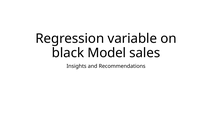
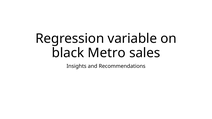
Model: Model -> Metro (107, 53)
